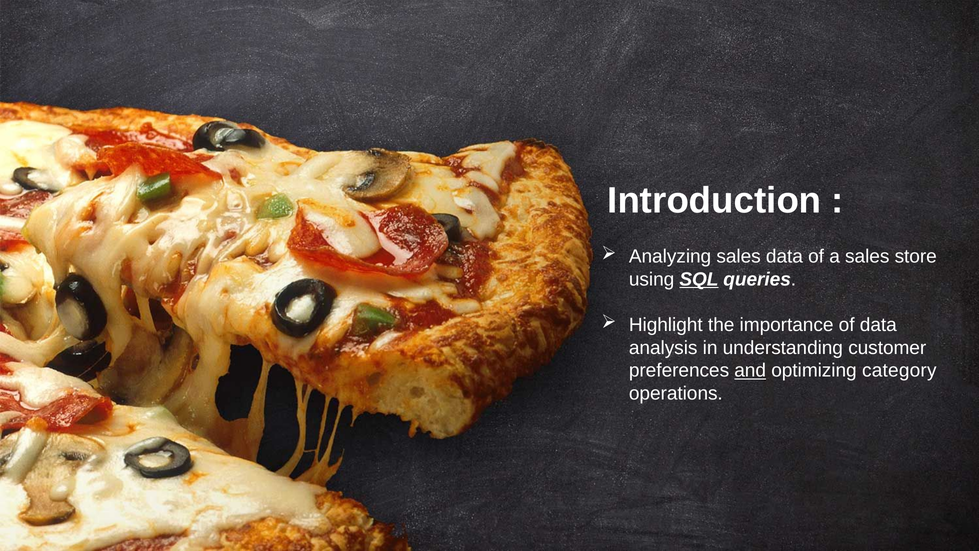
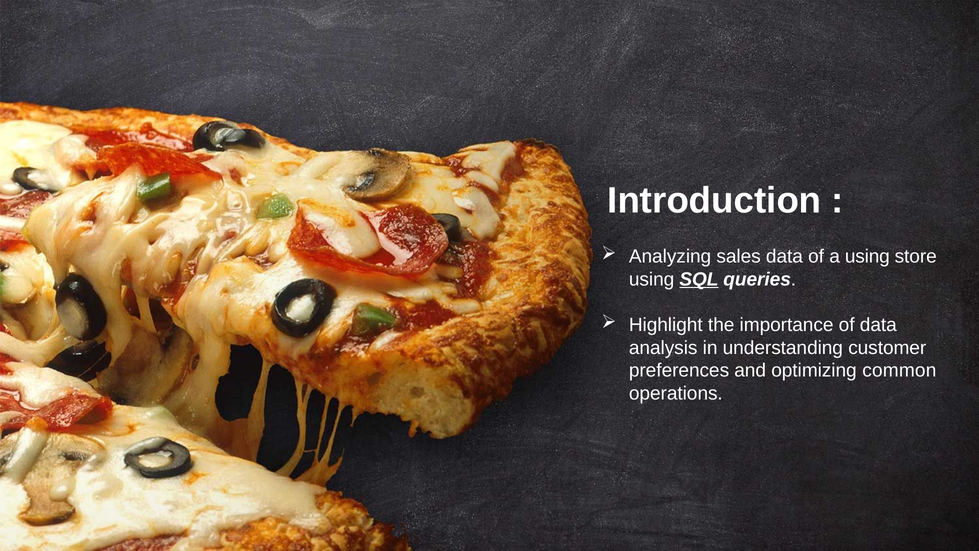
a sales: sales -> using (867, 256)
and underline: present -> none (750, 370)
category: category -> common (899, 370)
